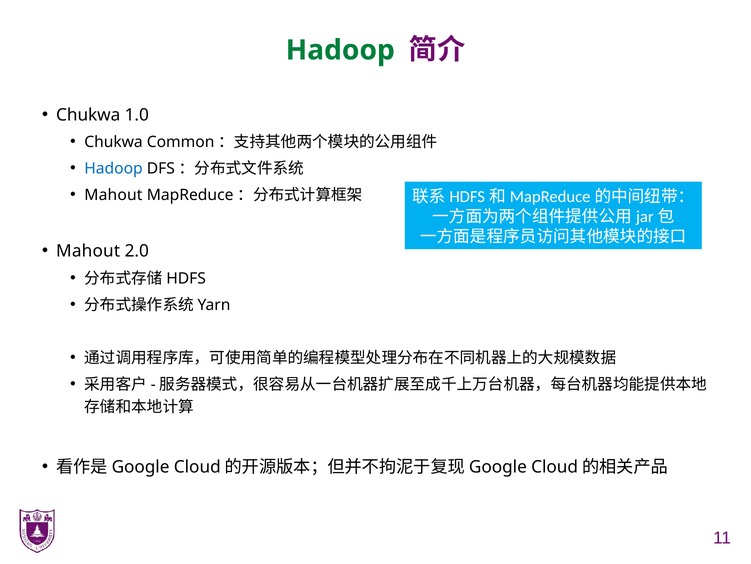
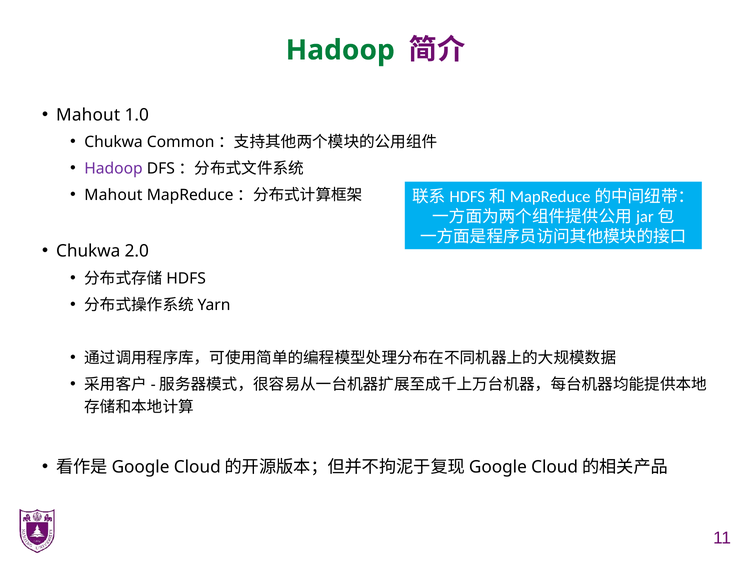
Chukwa: Chukwa -> Mahout (88, 115)
Hadoop colour: blue -> purple (114, 168)
Mahout: Mahout -> Chukwa (88, 251)
